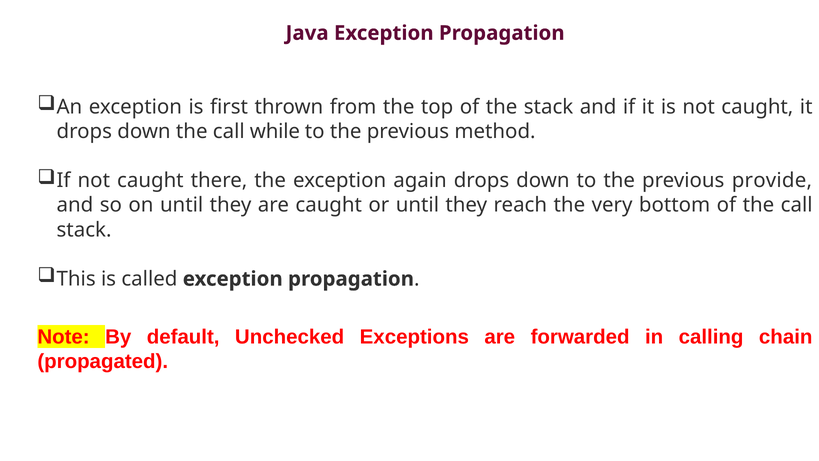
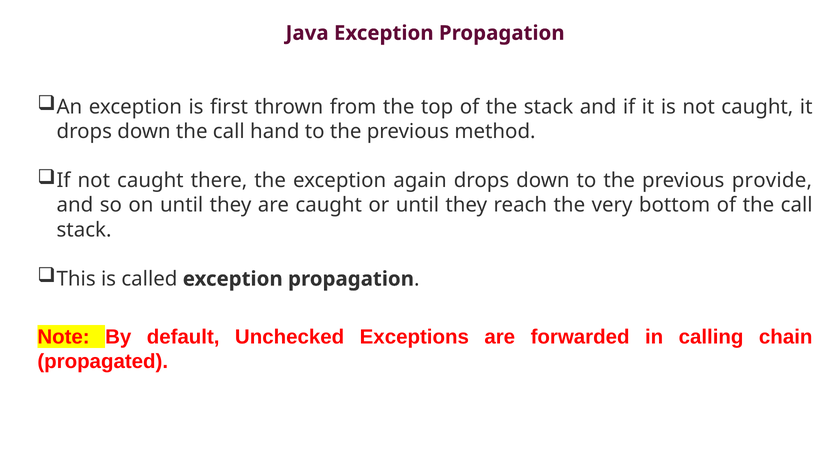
while: while -> hand (275, 131)
